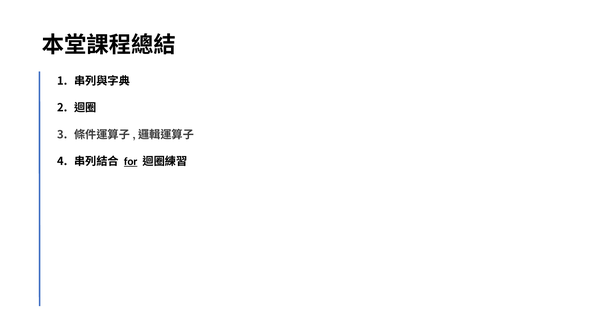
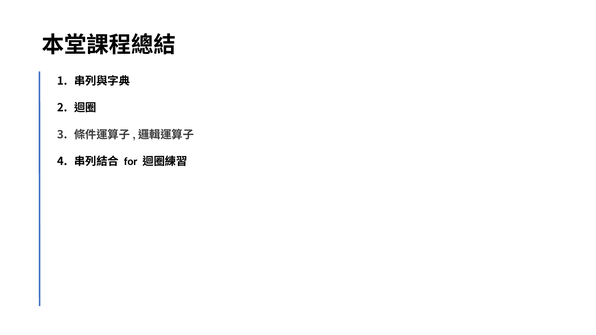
for underline: present -> none (131, 162)
